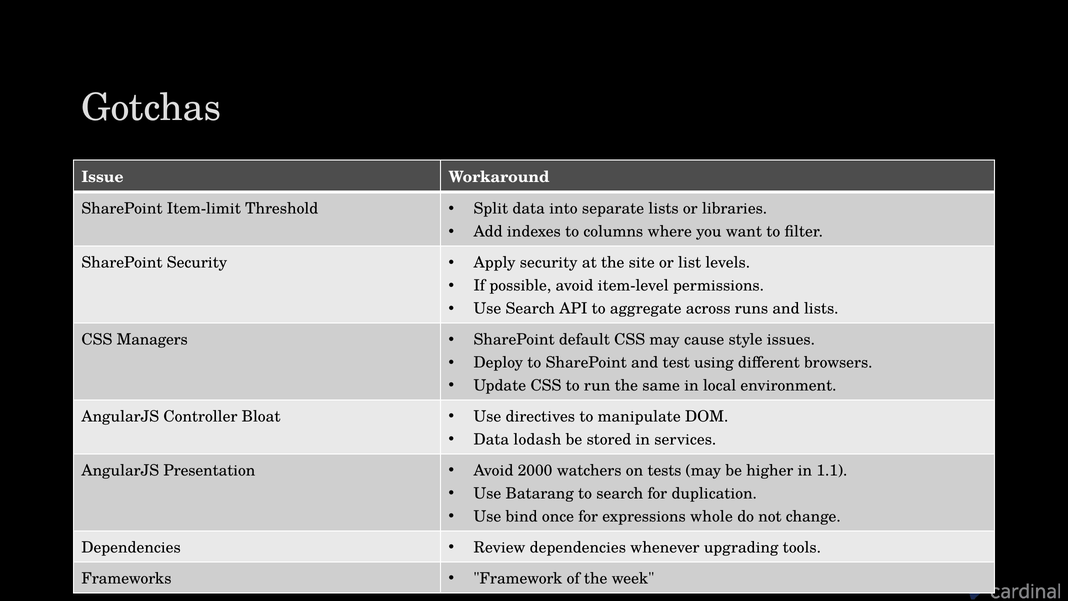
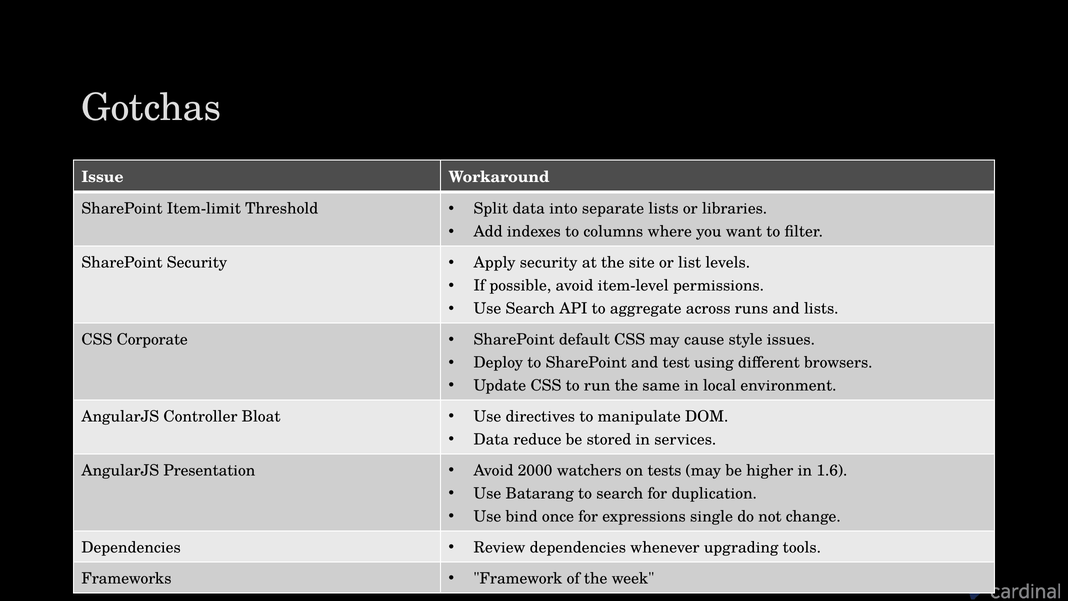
Managers: Managers -> Corporate (152, 340)
lodash: lodash -> reduce (537, 439)
1.1: 1.1 -> 1.6 (832, 470)
whole: whole -> single (712, 516)
